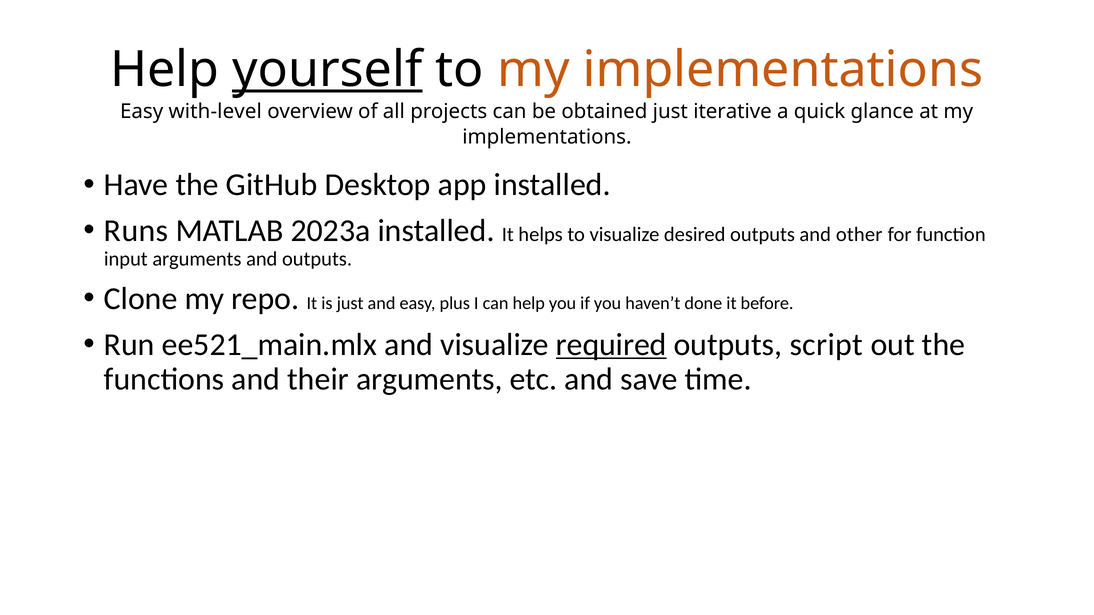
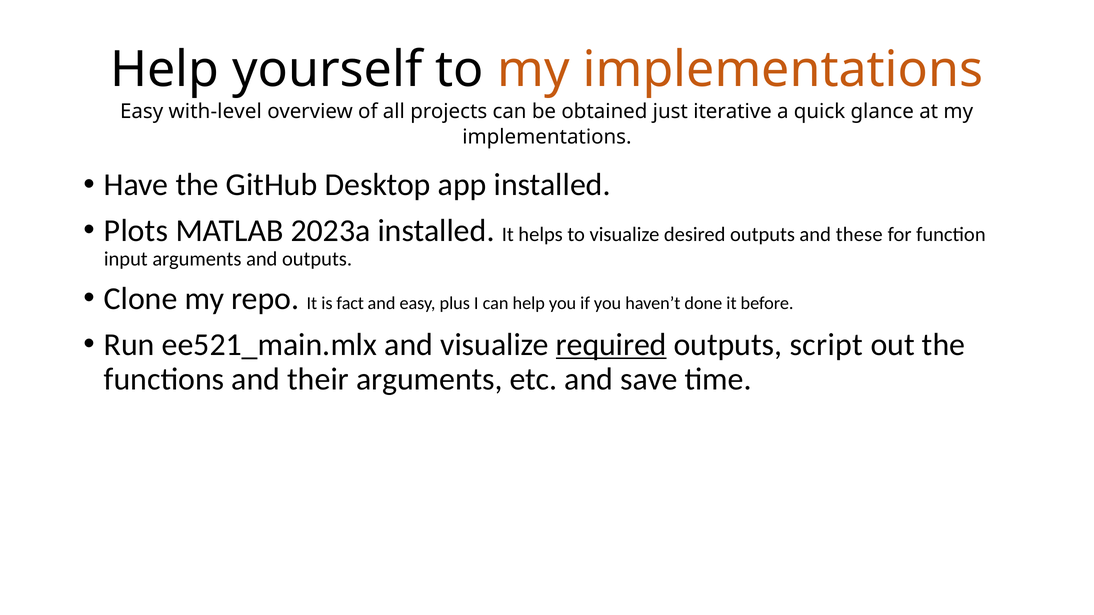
yourself underline: present -> none (327, 70)
Runs: Runs -> Plots (136, 231)
other: other -> these (859, 235)
is just: just -> fact (350, 303)
